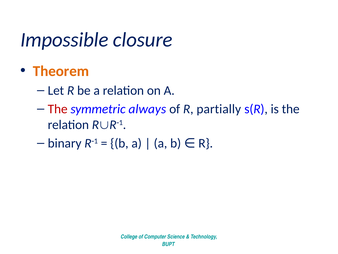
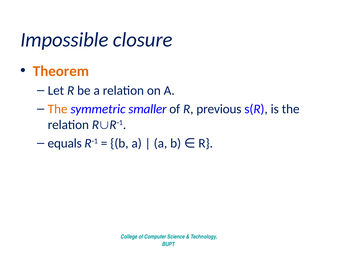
The colour: red -> orange (58, 109)
always: always -> smaller (147, 109)
partially: partially -> previous (219, 109)
binary: binary -> equals (65, 143)
